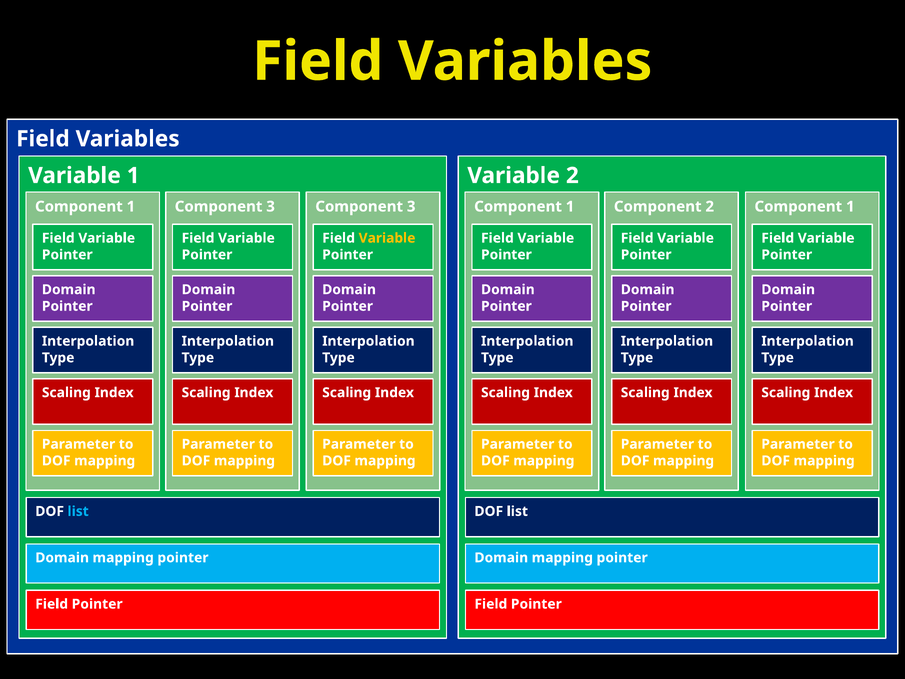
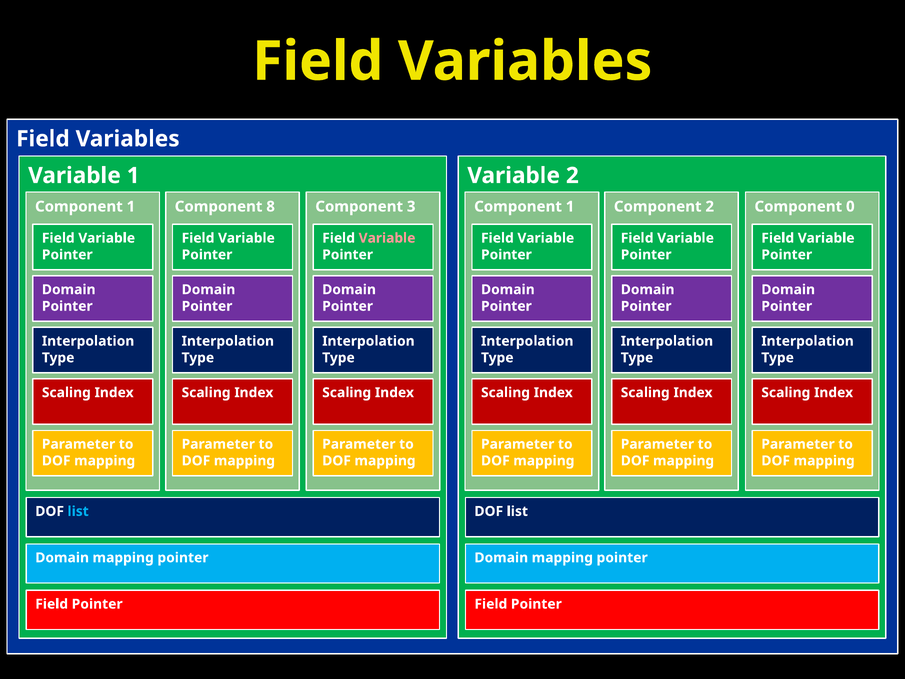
3: 3 -> 8 (271, 206)
1: 1 -> 0 (850, 206)
Variable colour: yellow -> pink (387, 238)
